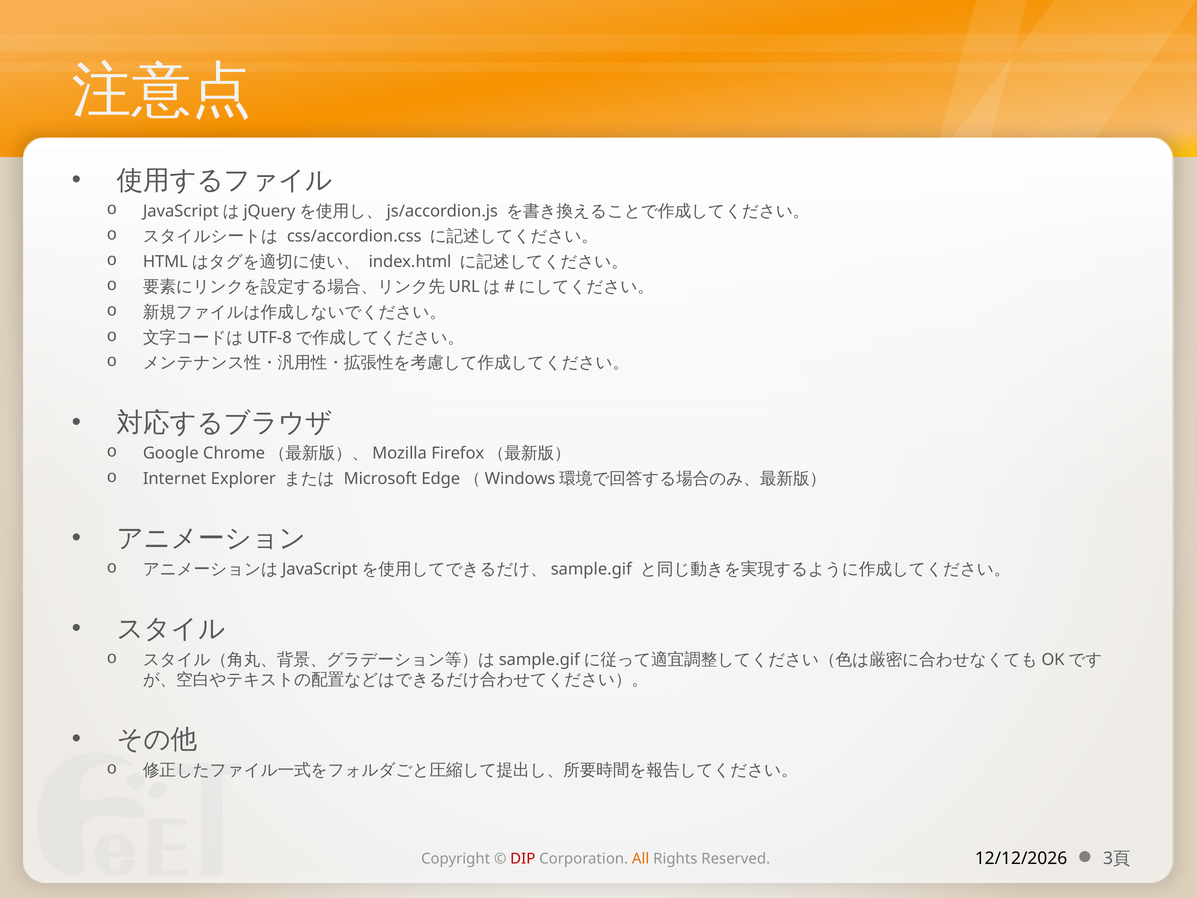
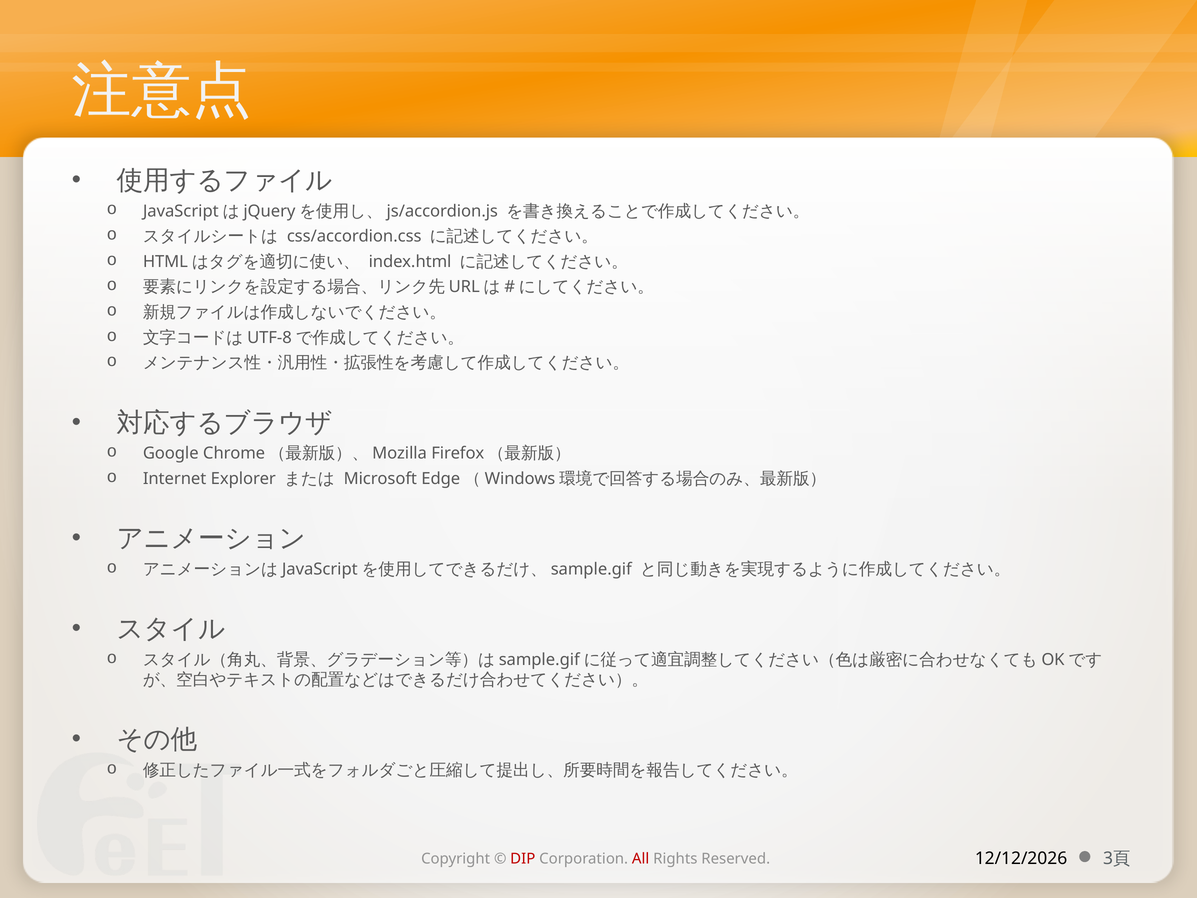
All colour: orange -> red (641, 858)
